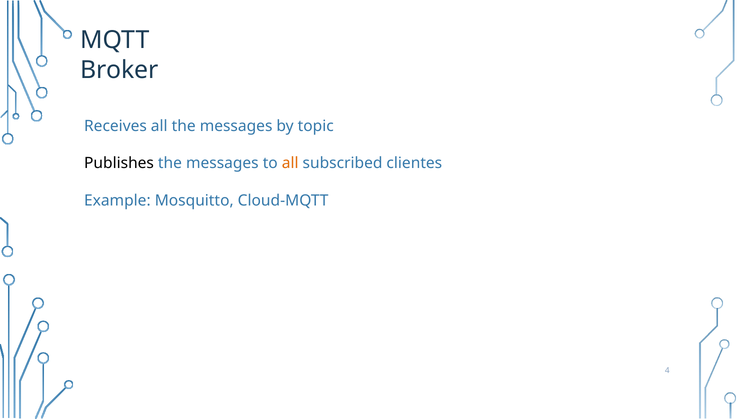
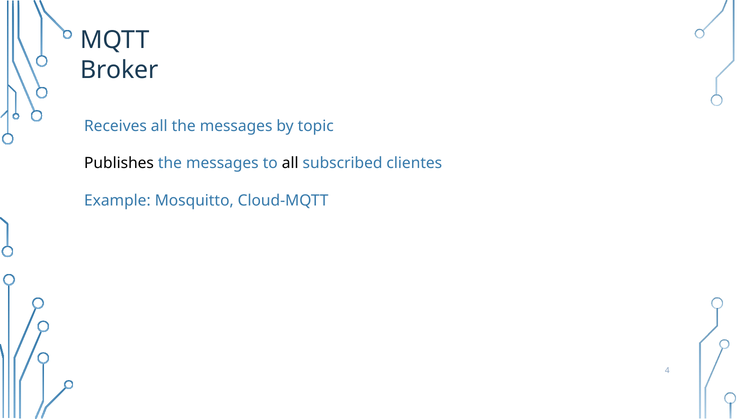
all colour: orange -> black (290, 163)
